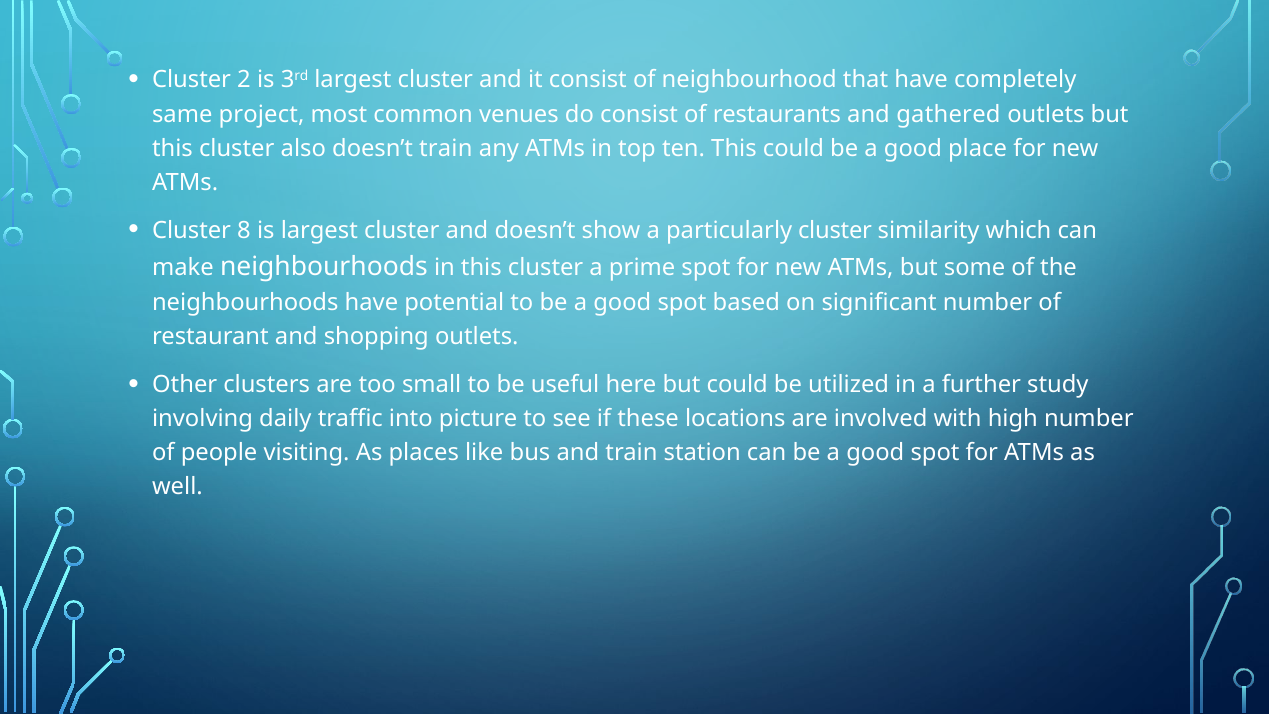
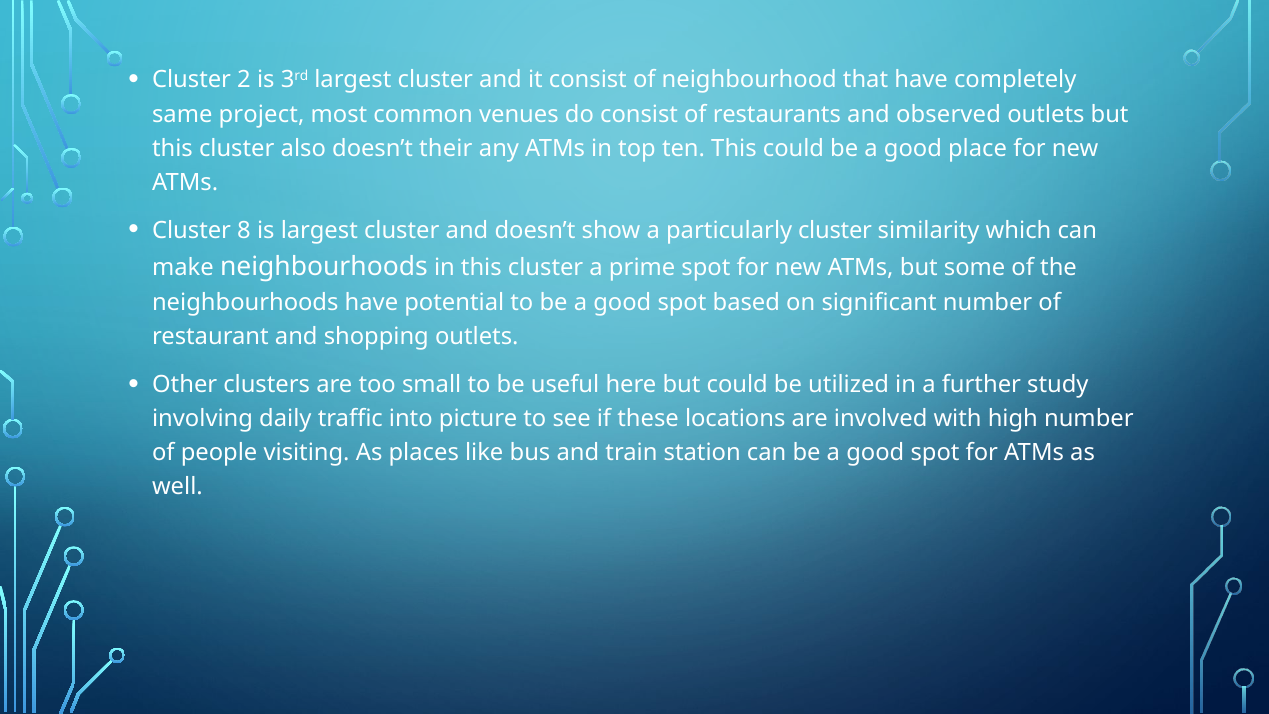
gathered: gathered -> observed (948, 114)
doesn’t train: train -> their (446, 148)
